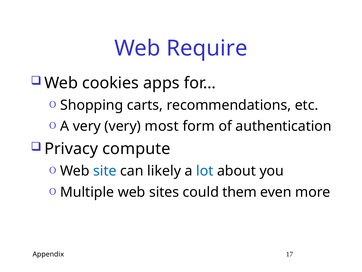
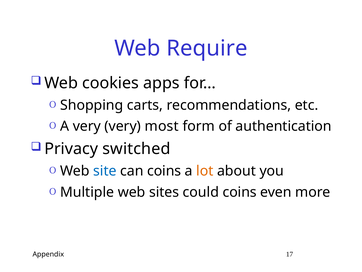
compute: compute -> switched (136, 149)
can likely: likely -> coins (164, 171)
lot colour: blue -> orange (205, 171)
could them: them -> coins (240, 192)
